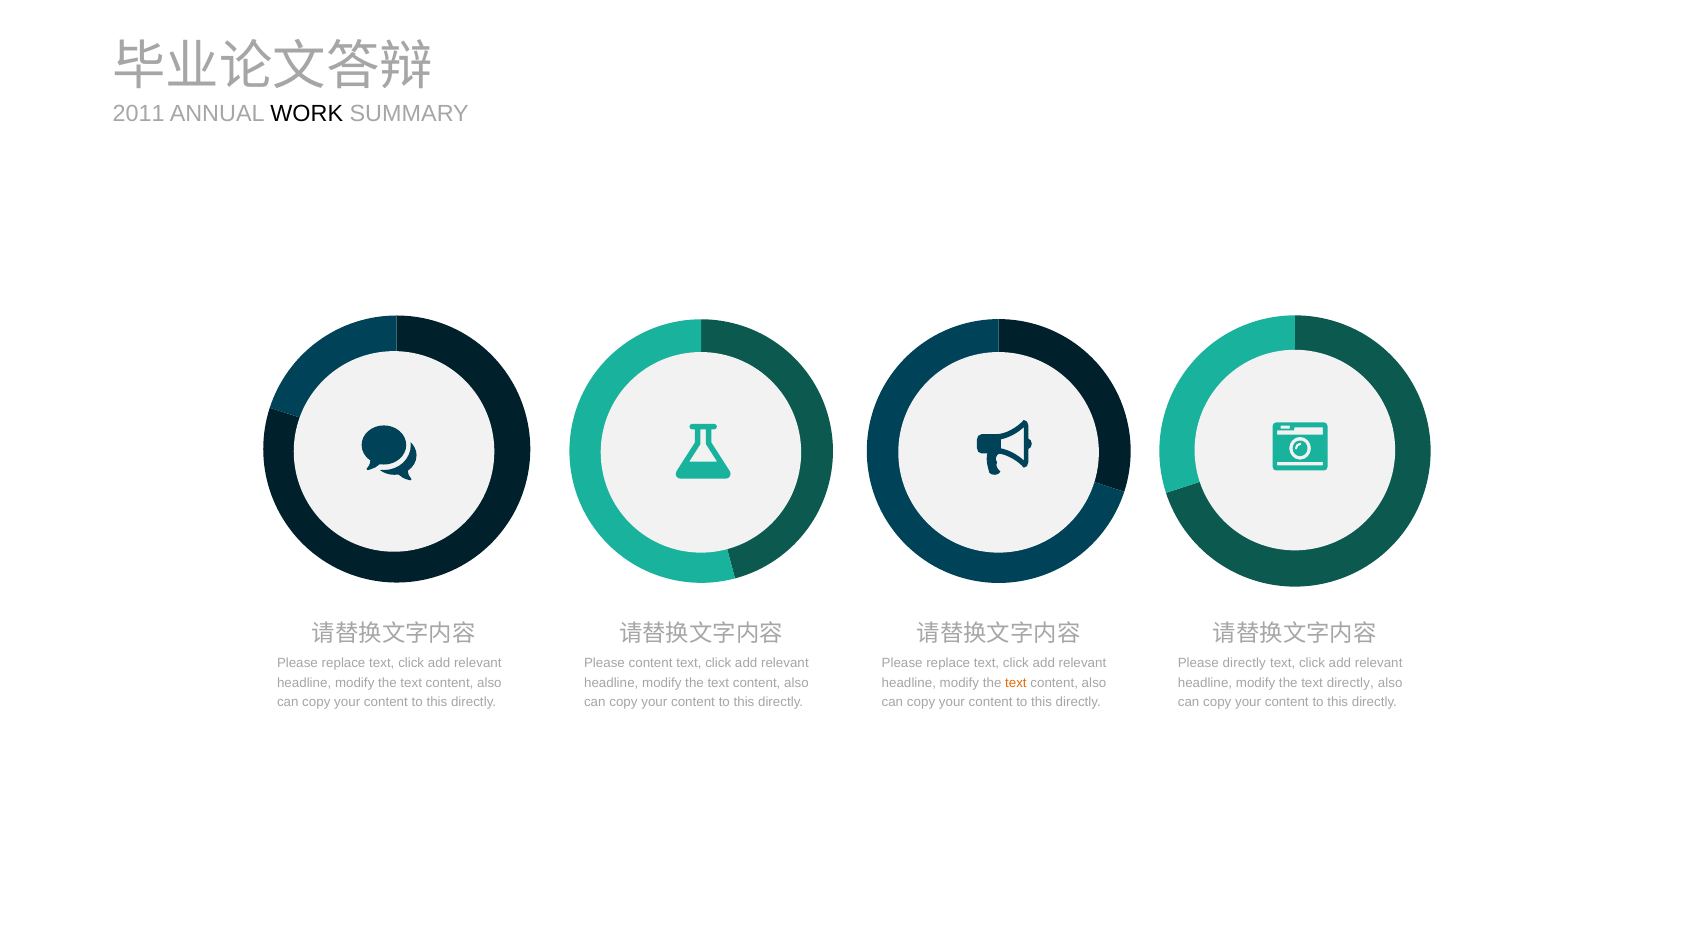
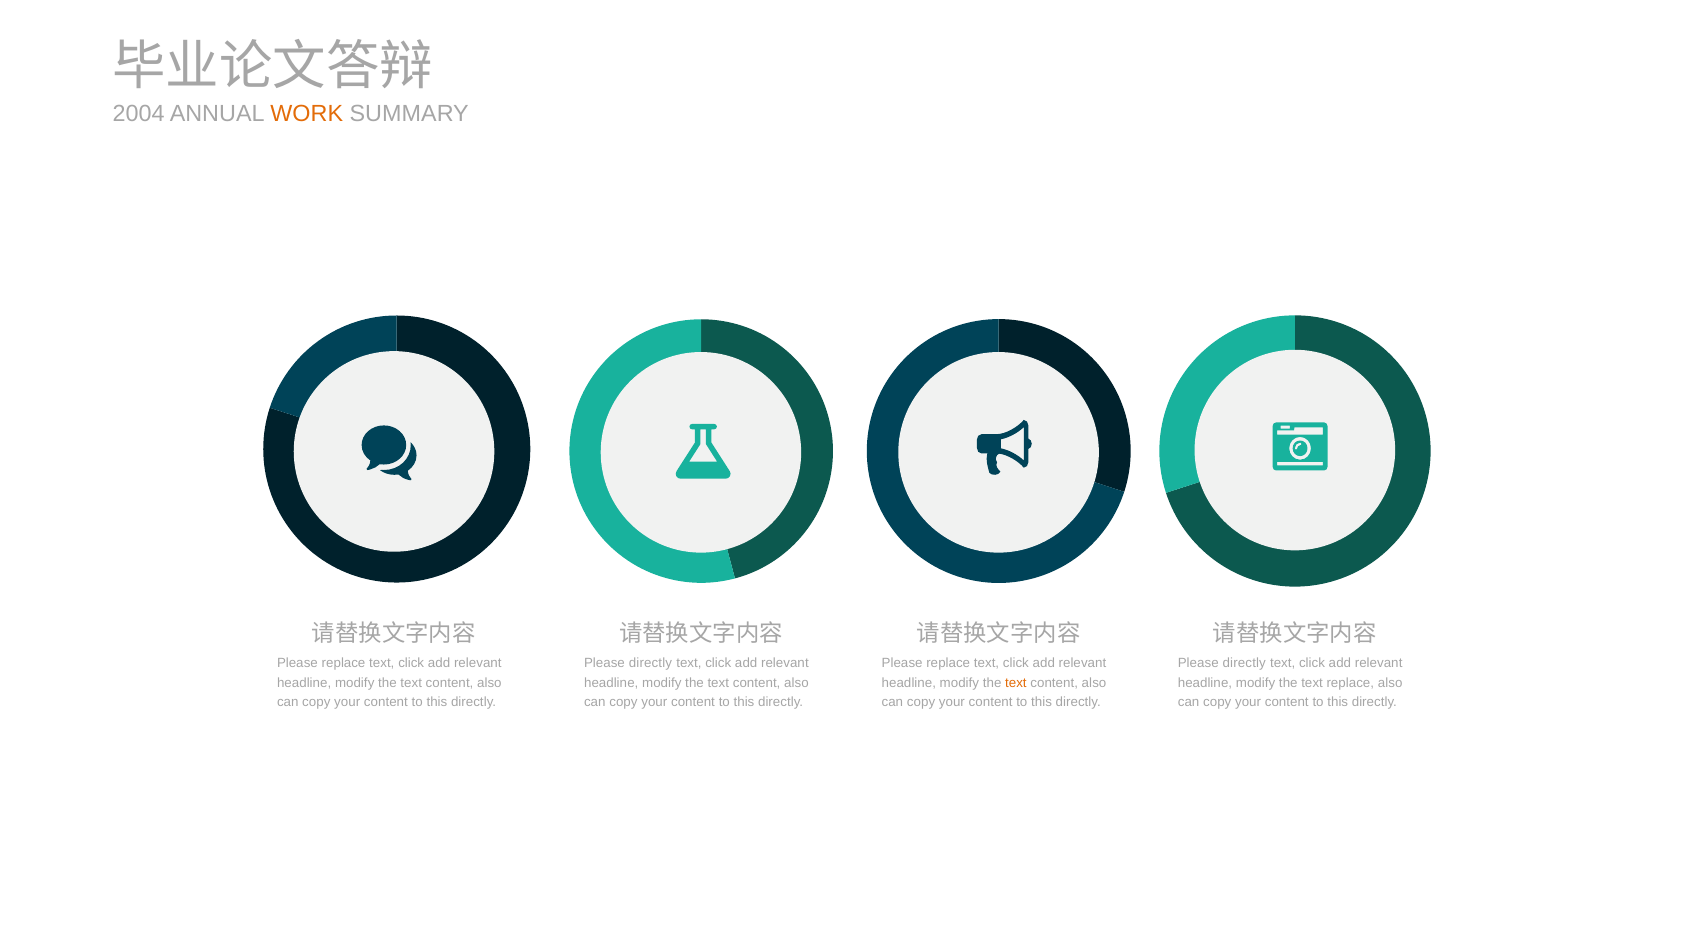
2011: 2011 -> 2004 (139, 113)
WORK colour: black -> orange (307, 113)
content: content -> directly (651, 663)
text directly: directly -> replace (1350, 683)
